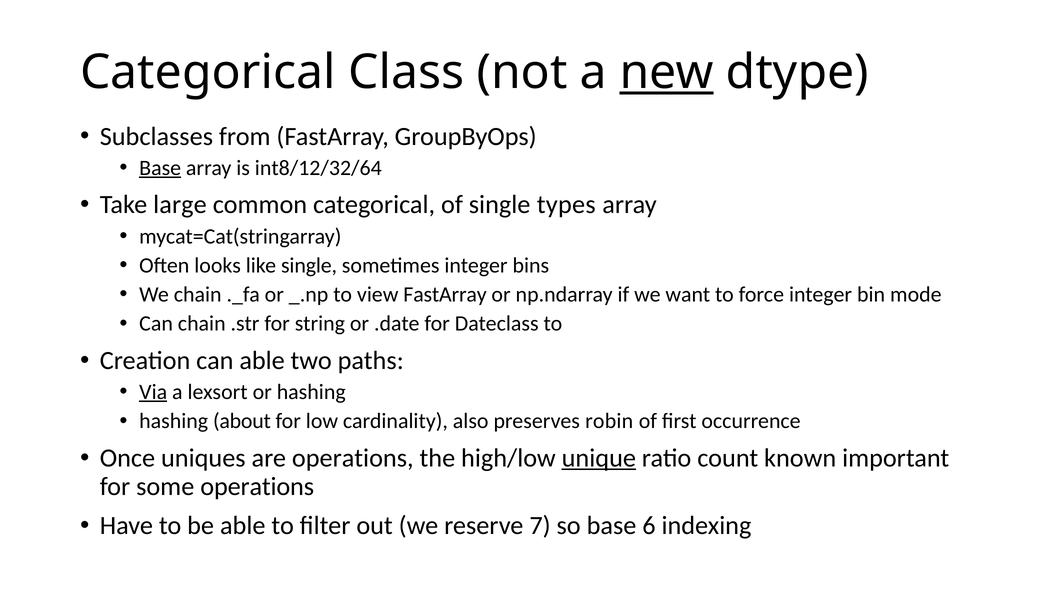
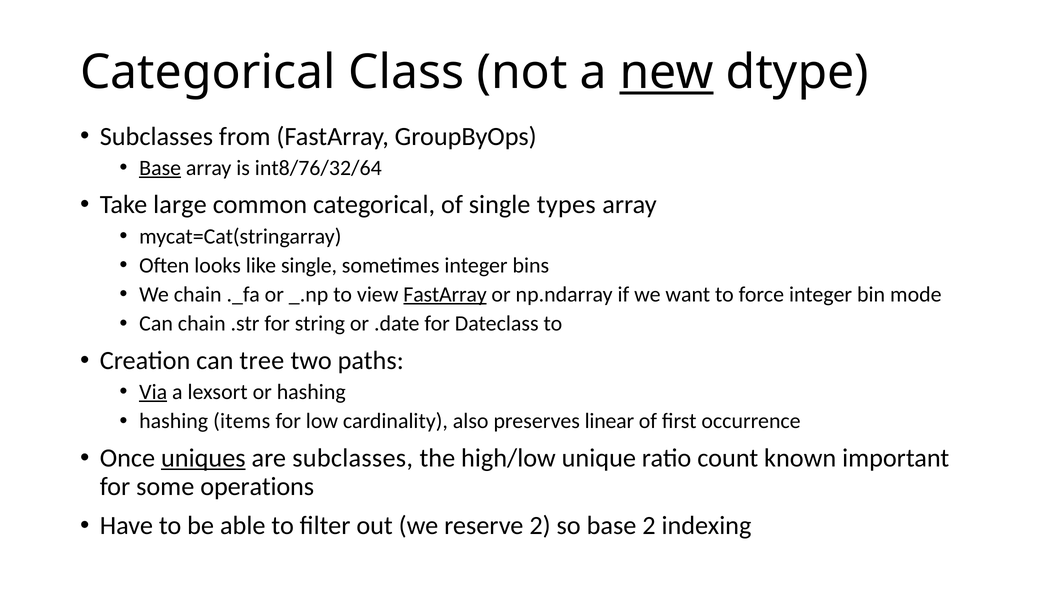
int8/12/32/64: int8/12/32/64 -> int8/76/32/64 (318, 168)
FastArray underline: none -> present (445, 295)
can able: able -> tree (262, 361)
about: about -> items (242, 421)
robin: robin -> linear (609, 421)
uniques underline: none -> present (203, 458)
are operations: operations -> subclasses (353, 458)
unique underline: present -> none (599, 458)
reserve 7: 7 -> 2 (540, 526)
base 6: 6 -> 2 (649, 526)
